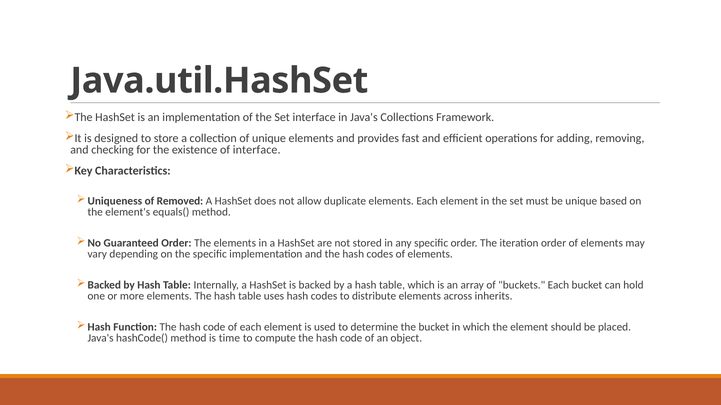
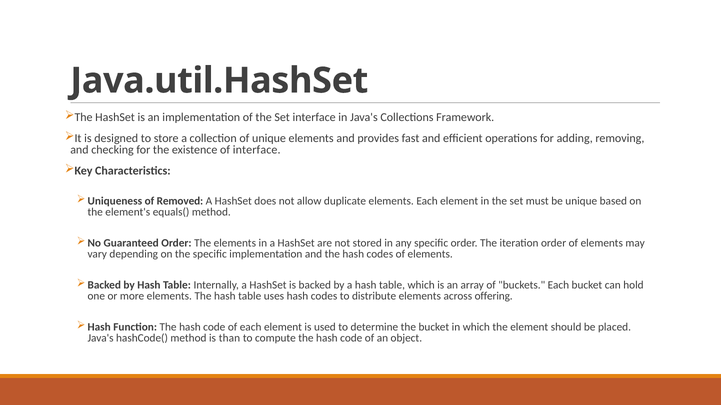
inherits: inherits -> offering (494, 296)
time: time -> than (229, 338)
